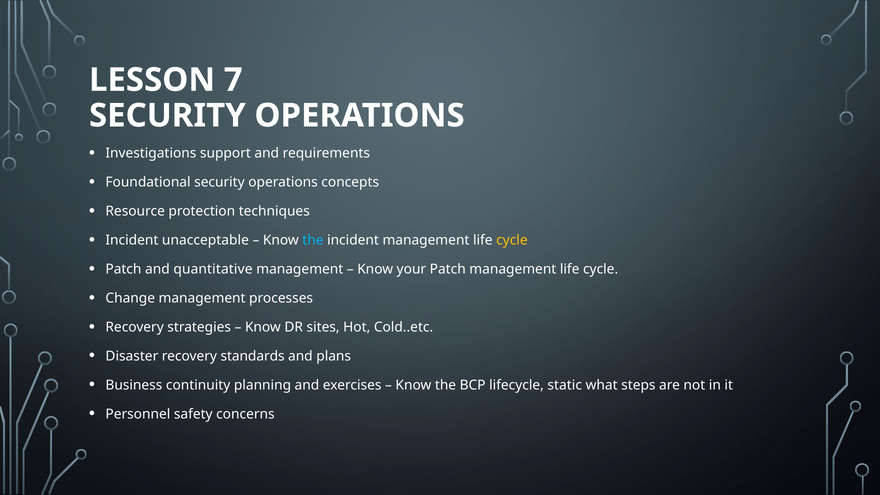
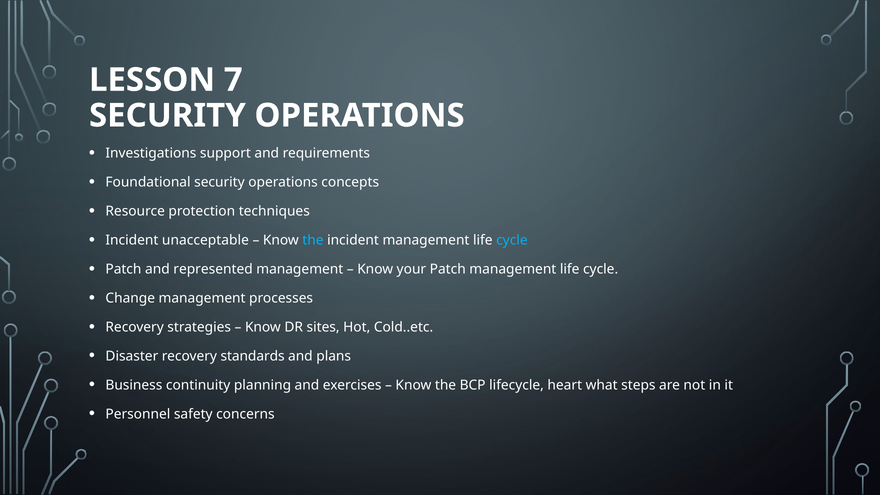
cycle colour: yellow -> light blue (512, 240)
quantitative: quantitative -> represented (213, 269)
static: static -> heart (565, 385)
